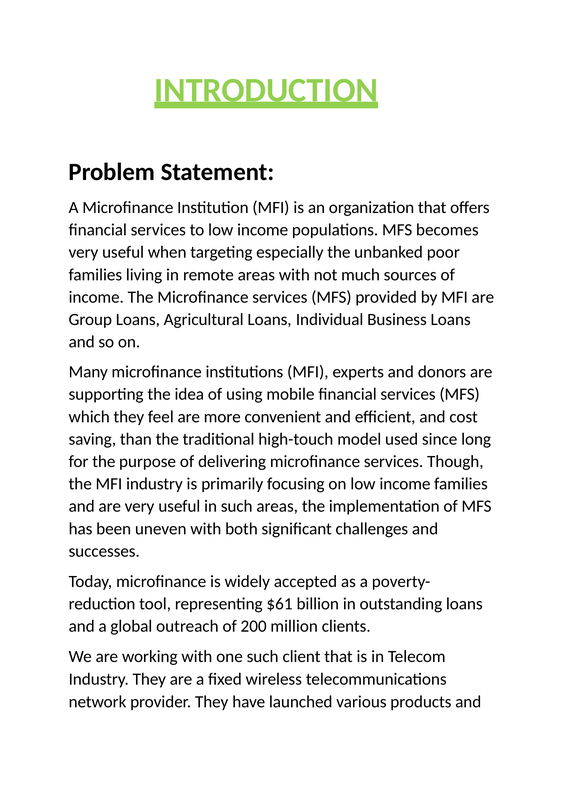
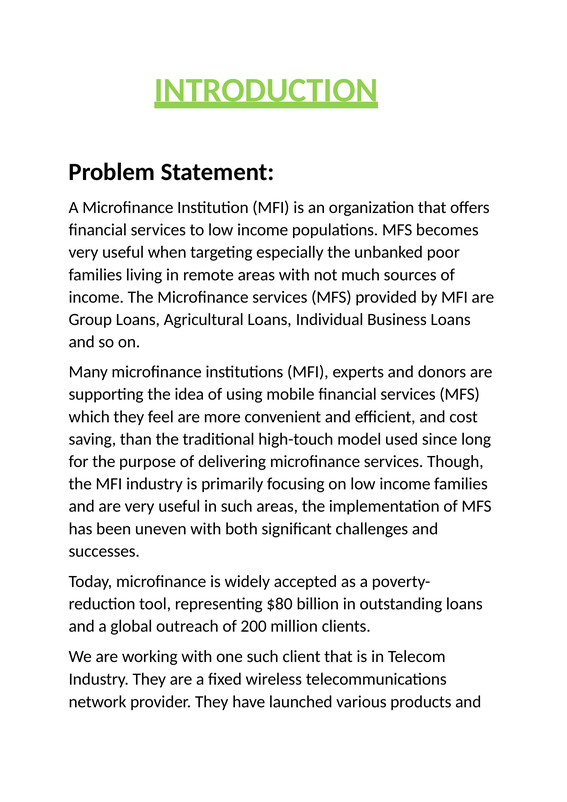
$61: $61 -> $80 (280, 604)
